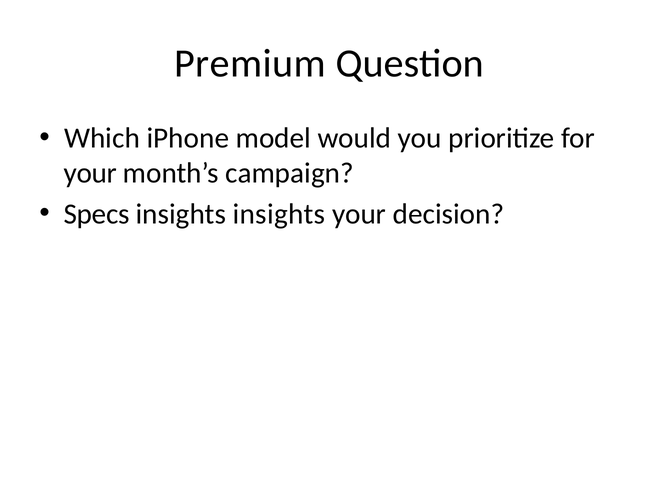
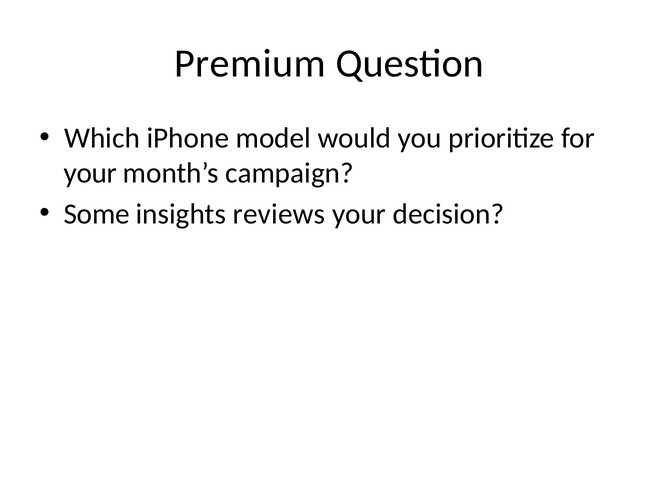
Specs: Specs -> Some (97, 214)
insights insights: insights -> reviews (279, 214)
